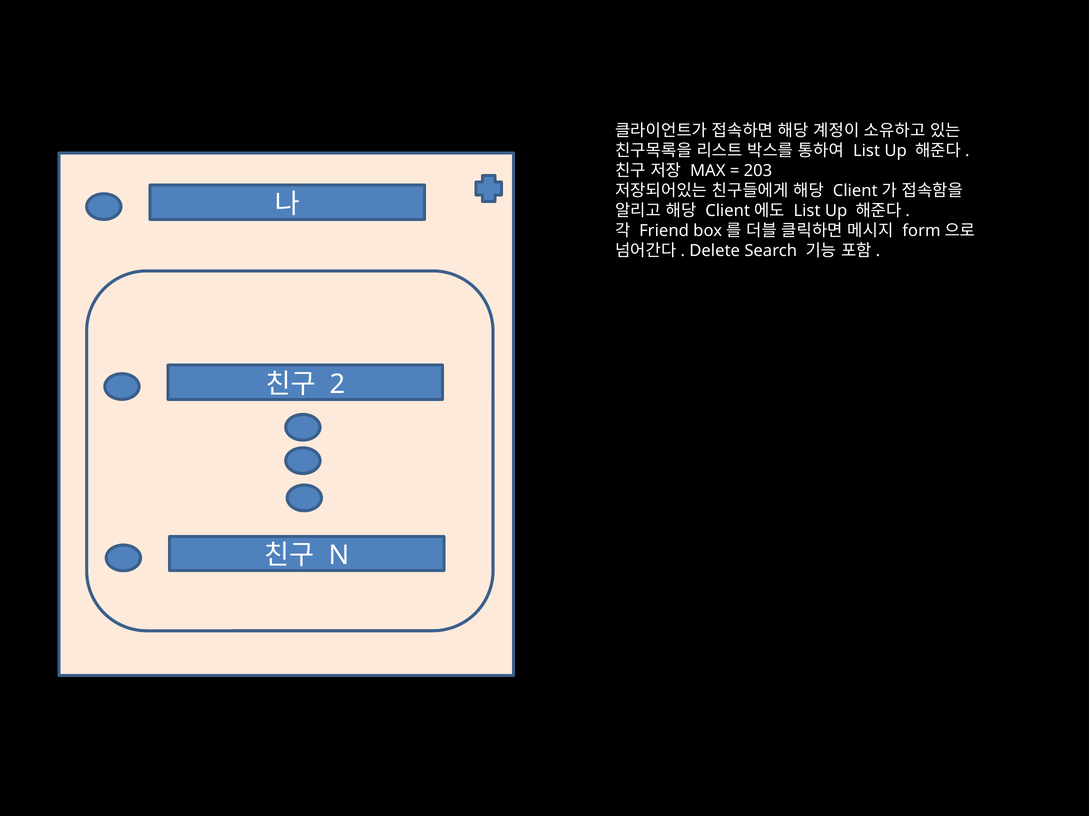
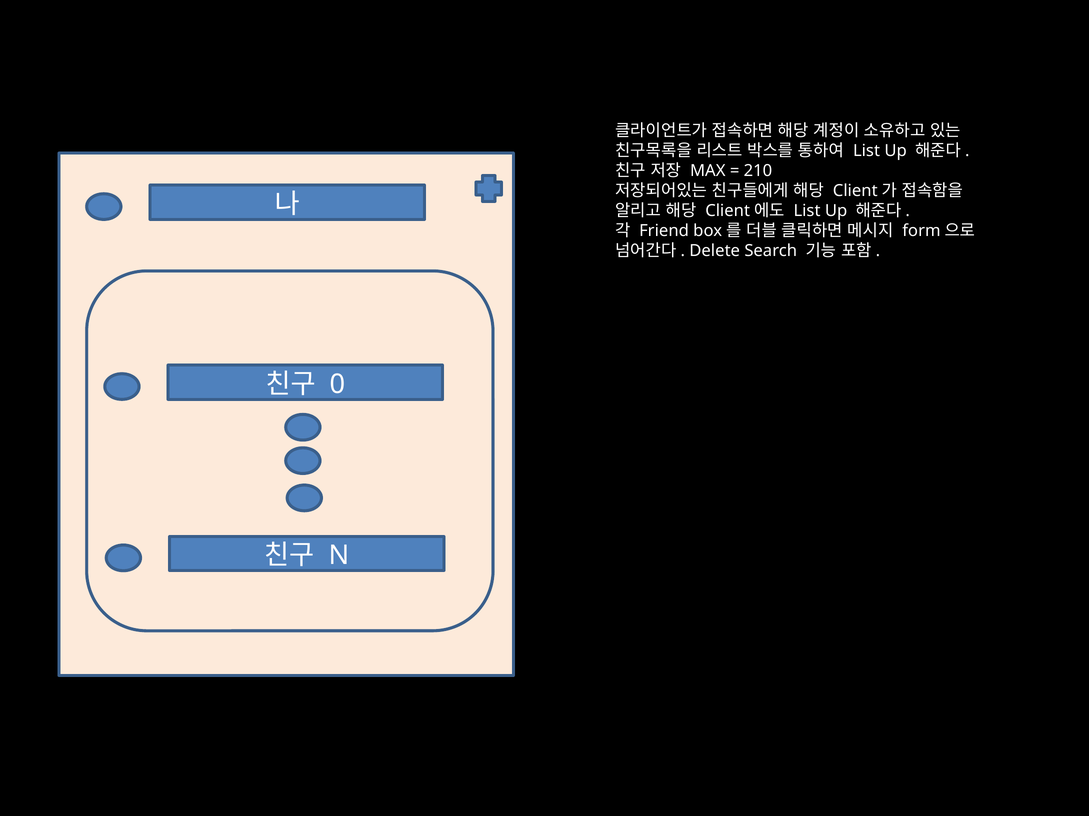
203: 203 -> 210 (758, 171)
2: 2 -> 0 (338, 385)
